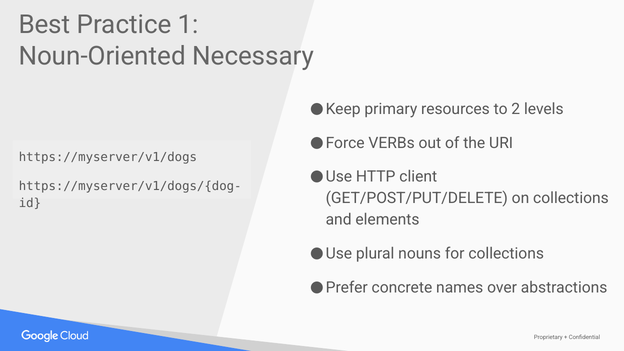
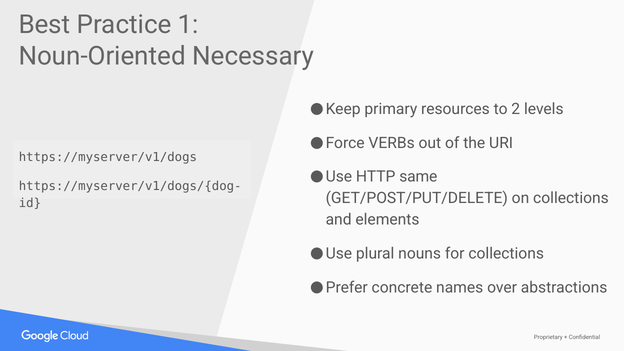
client: client -> same (418, 177)
